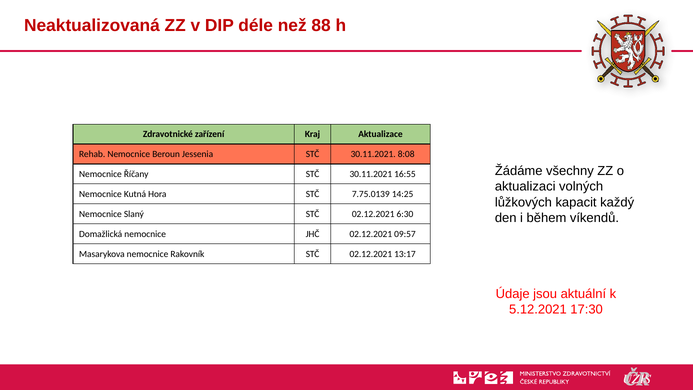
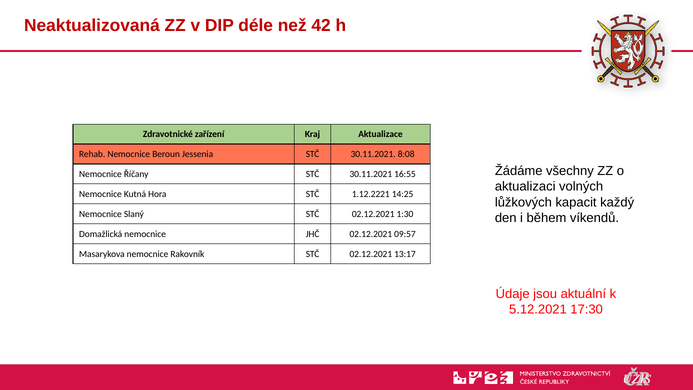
88: 88 -> 42 (321, 25)
7.75.0139: 7.75.0139 -> 1.12.2221 (371, 194)
6:30: 6:30 -> 1:30 (405, 214)
